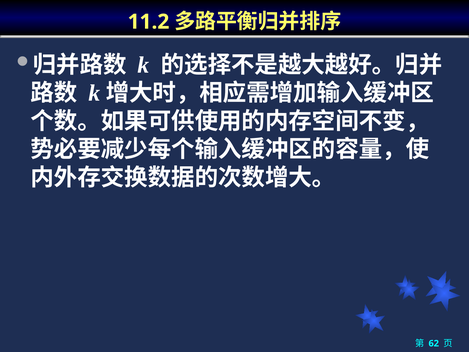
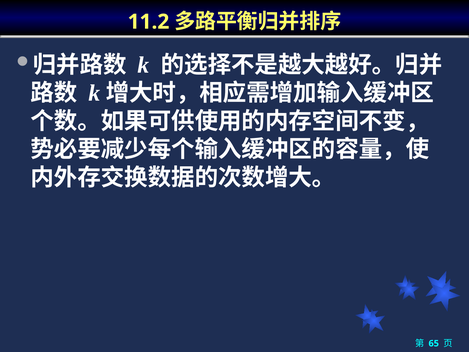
62: 62 -> 65 (434, 343)
